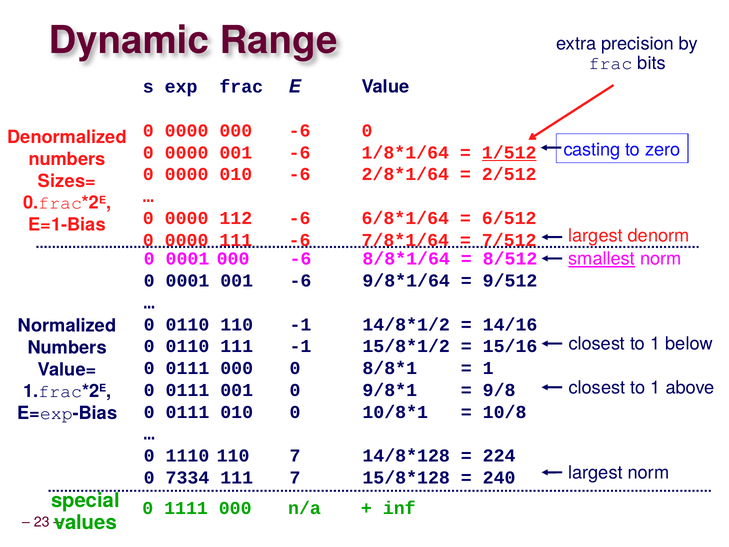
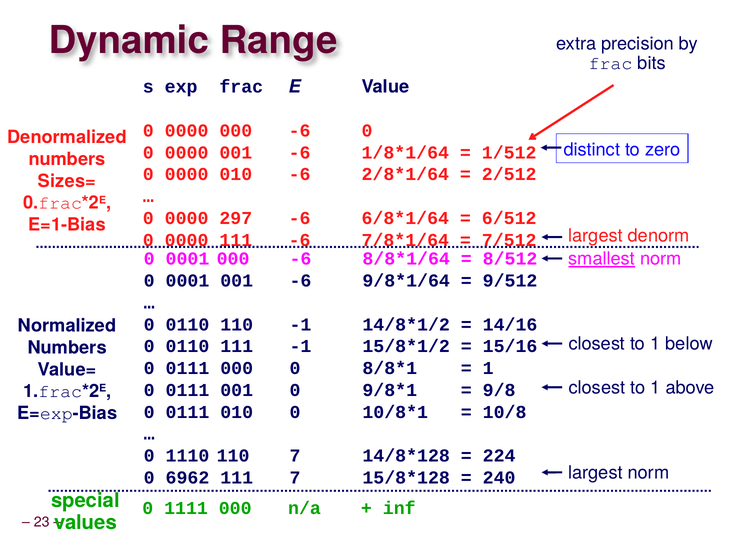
casting: casting -> distinct (592, 149)
1/512 underline: present -> none (509, 152)
112: 112 -> 297 (236, 218)
7334: 7334 -> 6962 (187, 477)
